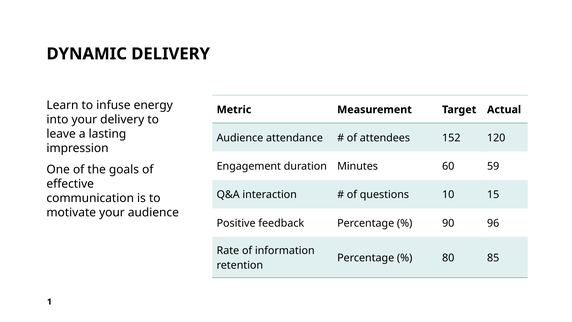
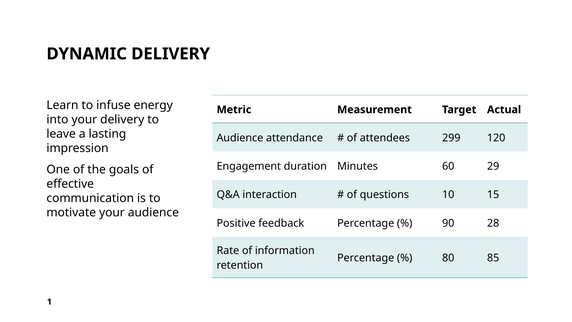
152: 152 -> 299 (451, 138)
59: 59 -> 29 (493, 166)
96: 96 -> 28 (493, 223)
